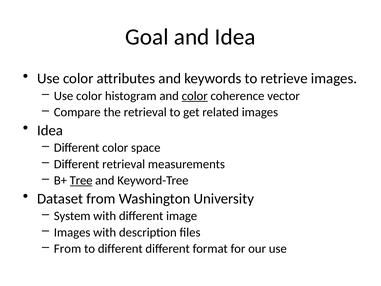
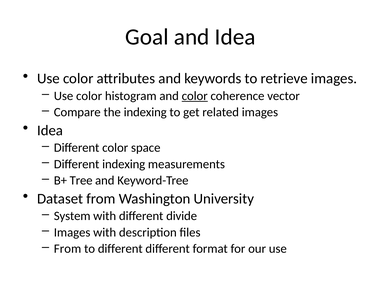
the retrieval: retrieval -> indexing (145, 112)
Different retrieval: retrieval -> indexing (124, 164)
Tree underline: present -> none (81, 180)
image: image -> divide (182, 216)
